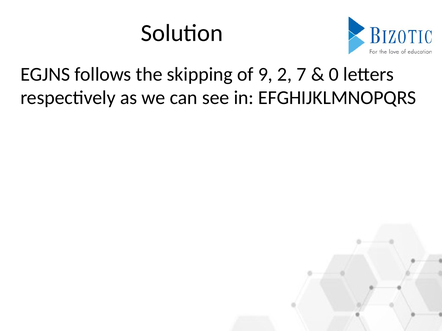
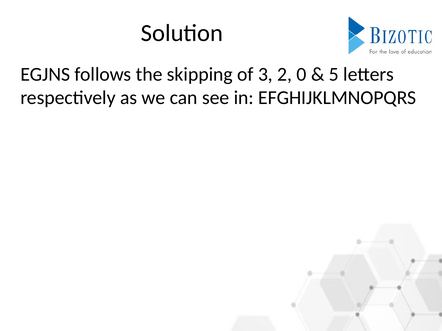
9: 9 -> 3 (265, 74)
7: 7 -> 0 (302, 74)
0: 0 -> 5 (334, 74)
